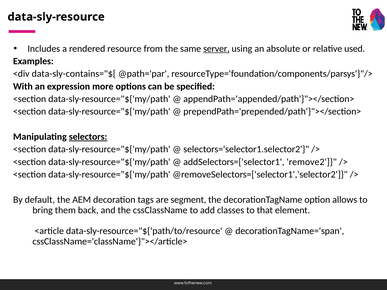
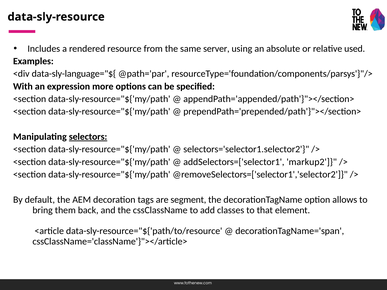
server underline: present -> none (216, 49)
data-sly-contains="${: data-sly-contains="${ -> data-sly-language="${ (74, 74)
remove2: remove2 -> markup2 (312, 162)
